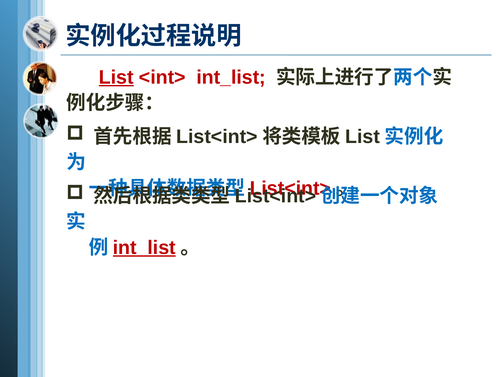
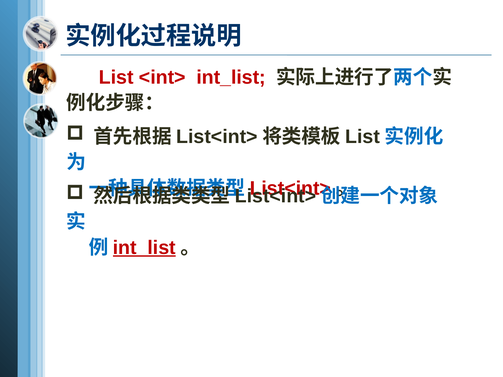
List underline: present -> none (116, 77)
